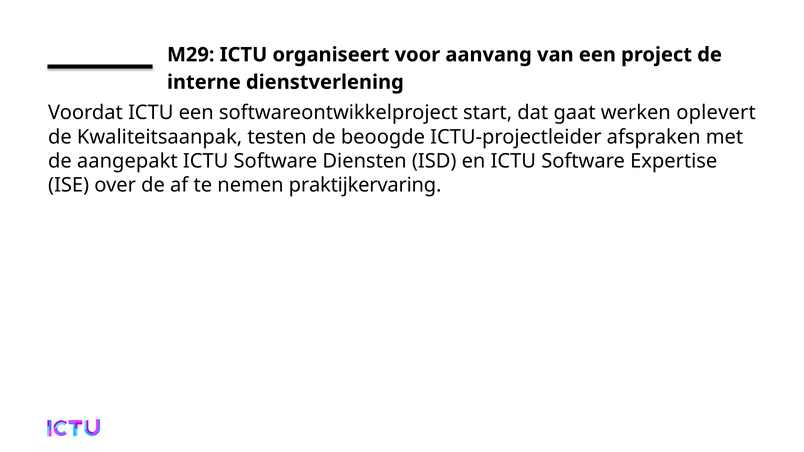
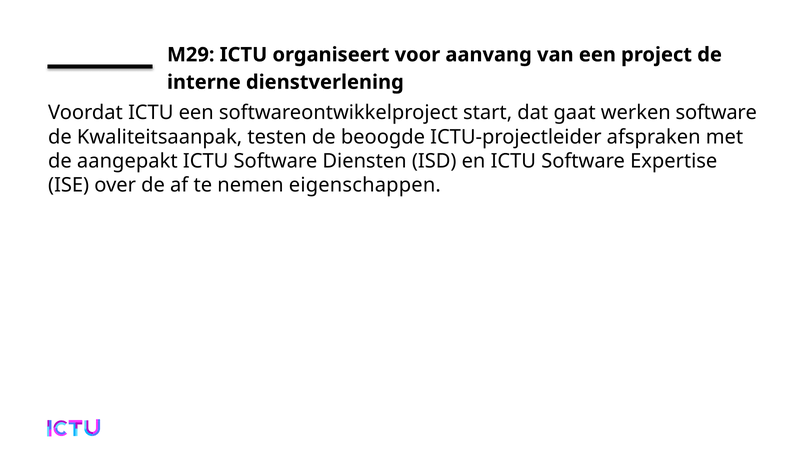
werken oplevert: oplevert -> software (716, 113)
praktijkervaring: praktijkervaring -> eigenschappen (365, 185)
